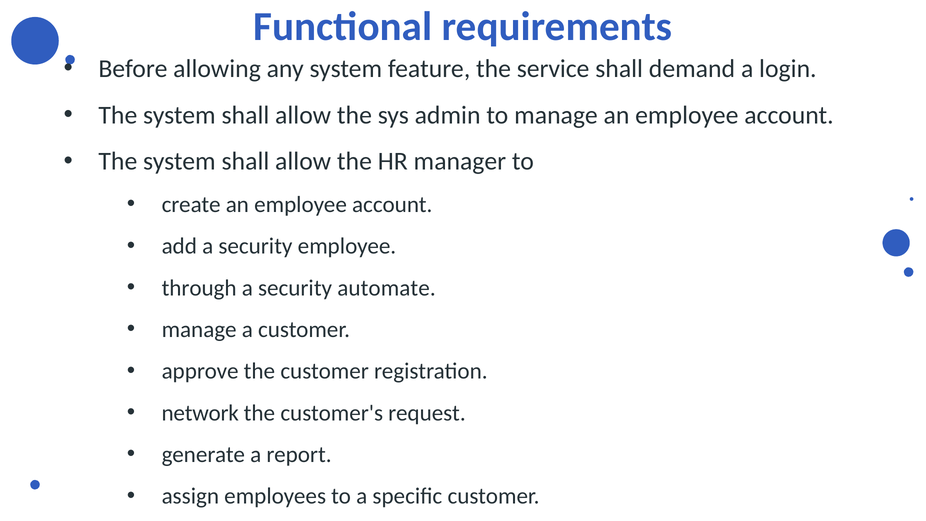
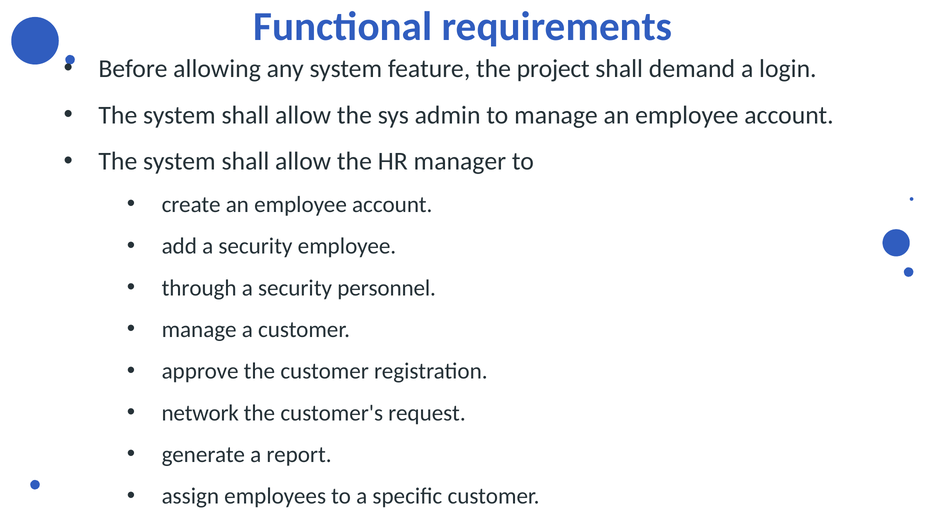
service: service -> project (553, 69)
automate: automate -> personnel (387, 288)
